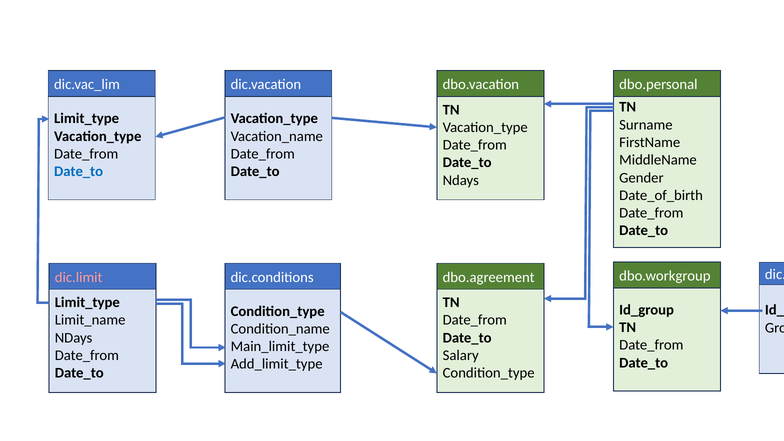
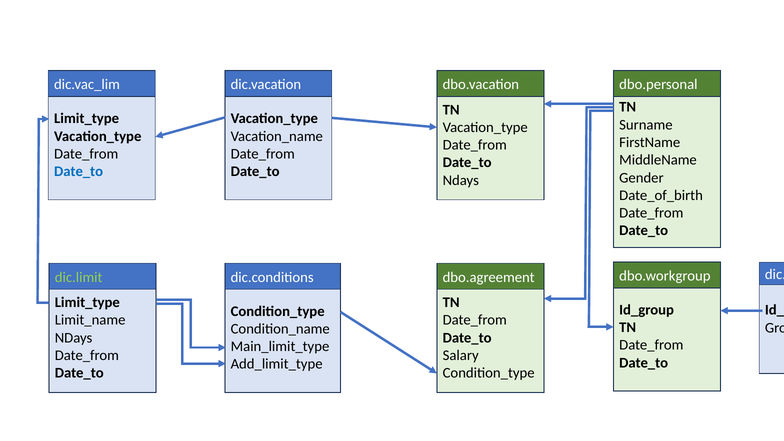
dic.limit colour: pink -> light green (79, 277)
